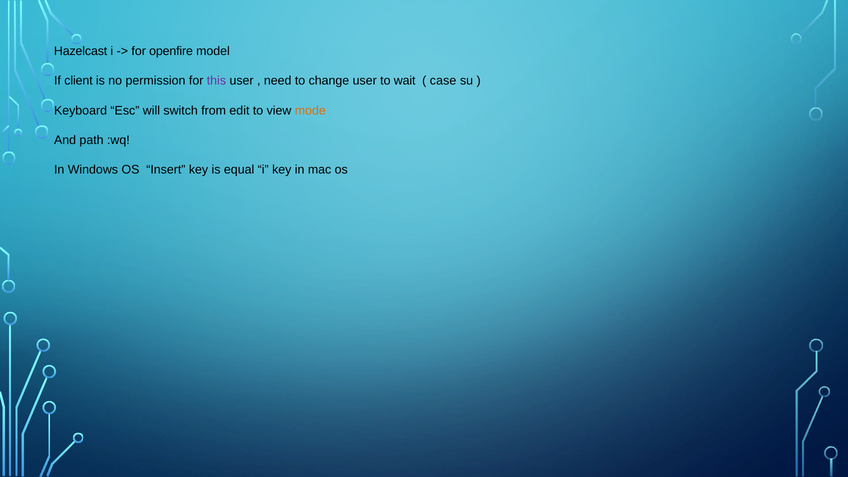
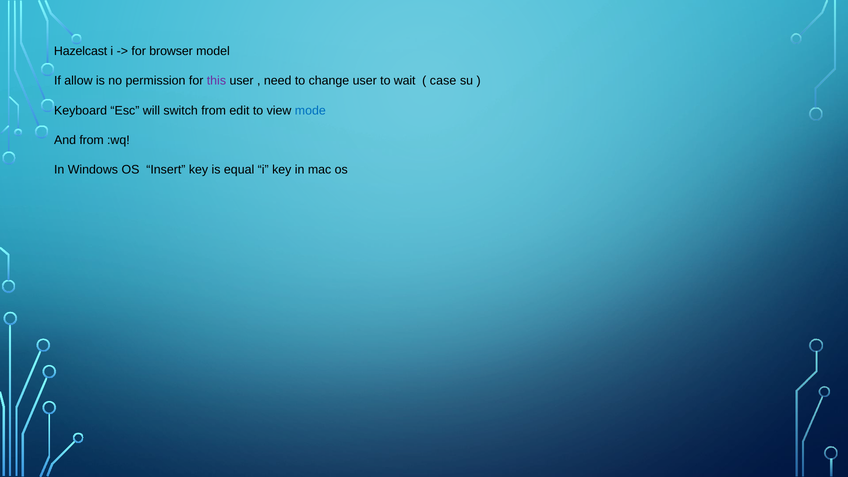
openfire: openfire -> browser (171, 51)
client: client -> allow (78, 81)
mode colour: orange -> blue (310, 110)
And path: path -> from (92, 140)
